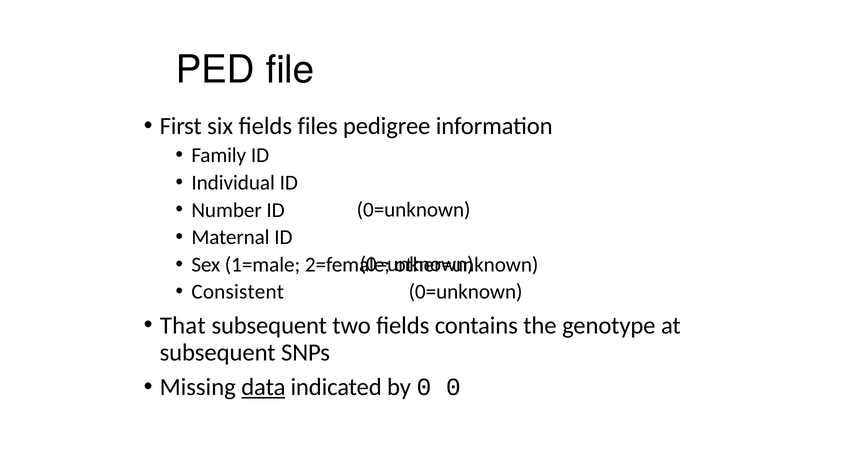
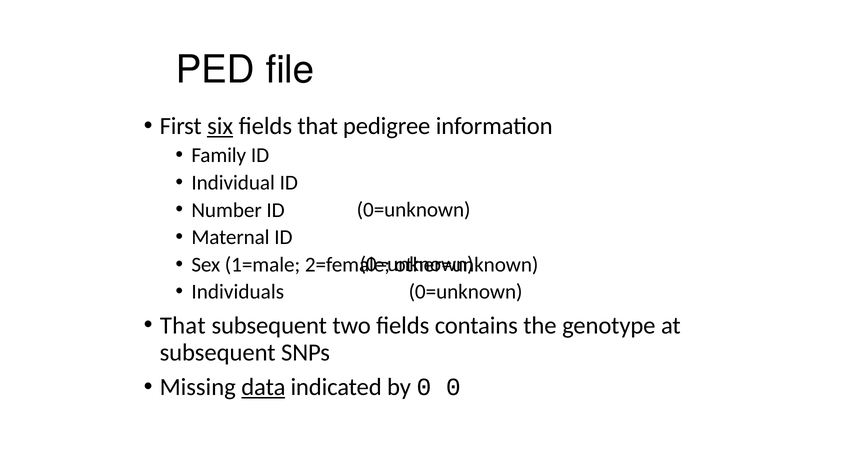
six underline: none -> present (220, 126)
fields files: files -> that (318, 126)
Consistent: Consistent -> Individuals (238, 292)
